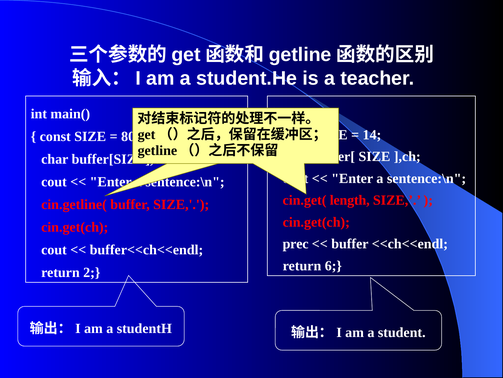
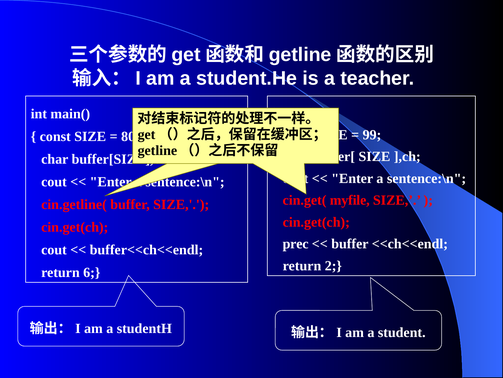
14: 14 -> 99 (372, 135)
length: length -> myfile (350, 200)
6: 6 -> 2 (333, 265)
2: 2 -> 6 (92, 272)
